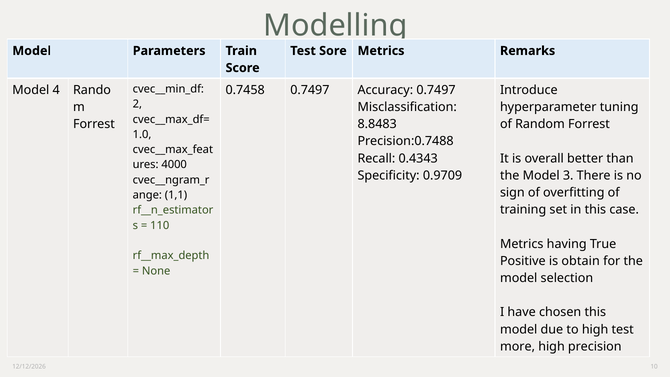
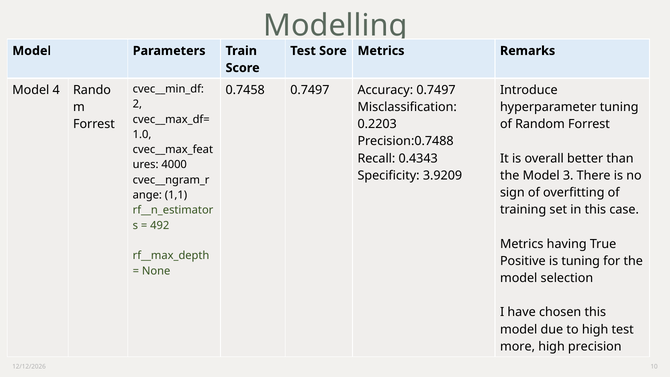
8.8483: 8.8483 -> 0.2203 (377, 124)
0.9709: 0.9709 -> 3.9209 (442, 175)
110: 110 -> 492 (160, 225)
is obtain: obtain -> tuning (581, 261)
